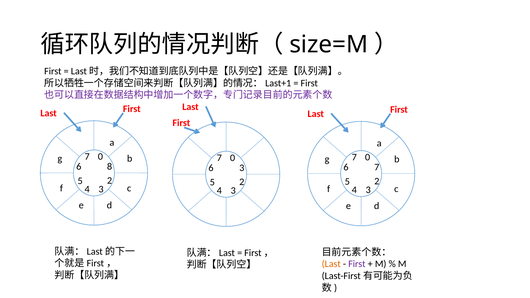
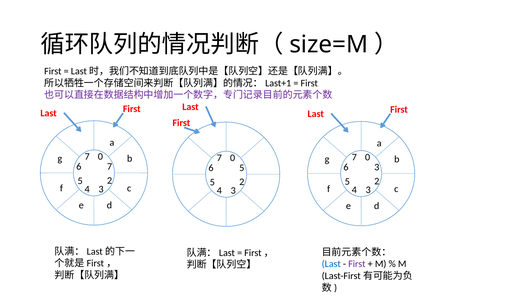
6 8: 8 -> 7 (110, 167)
6 7: 7 -> 3 (377, 167)
6 3: 3 -> 5 (242, 168)
Last colour: orange -> blue (331, 264)
